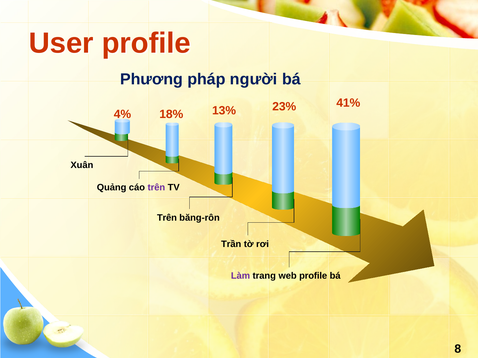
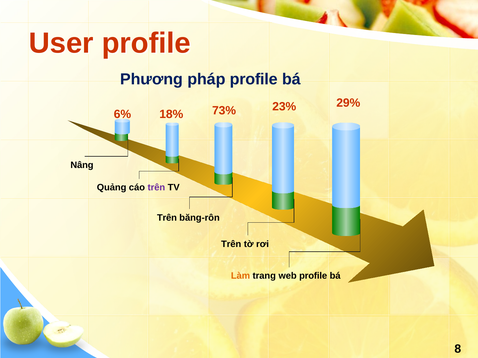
pháp người: người -> profile (254, 79)
41%: 41% -> 29% (348, 103)
13%: 13% -> 73% (224, 111)
4%: 4% -> 6% (122, 114)
Xuân: Xuân -> Nâng (82, 165)
Trần: Trần -> Trên (231, 244)
Làm colour: purple -> orange (240, 276)
